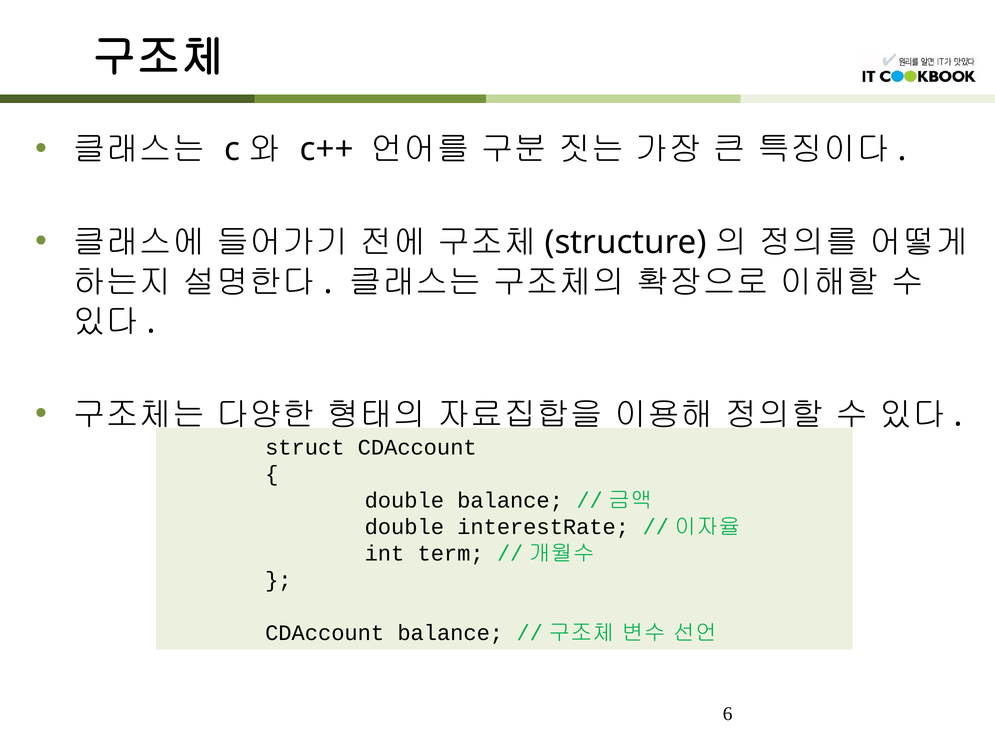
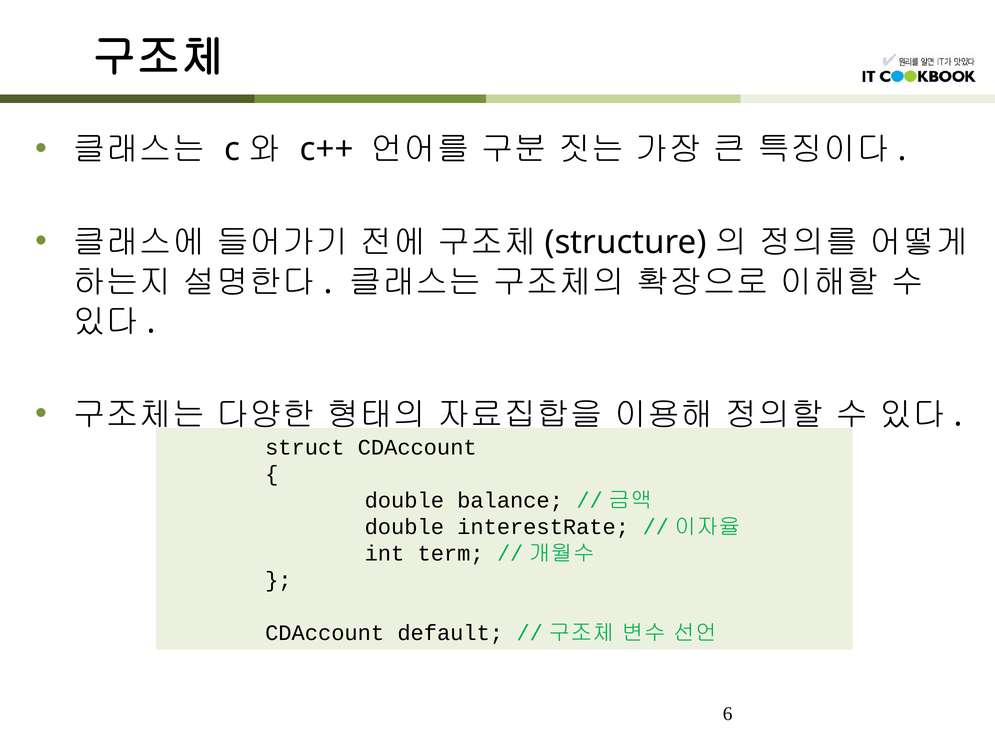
CDAccount balance: balance -> default (450, 633)
